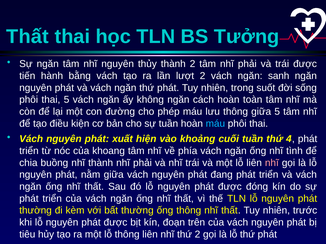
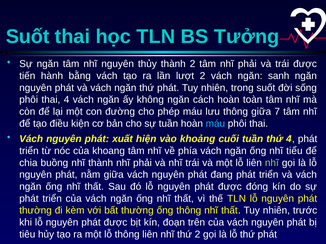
Thất: Thất -> Suốt (28, 37)
thai 5: 5 -> 4 (67, 100)
giữa 5: 5 -> 7 (277, 112)
tình: tình -> tiểu (294, 151)
nhĩ colour: pink -> light green (272, 163)
